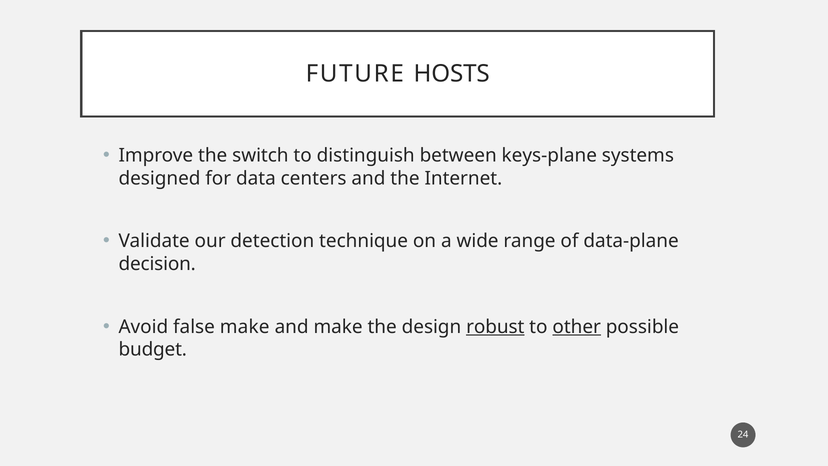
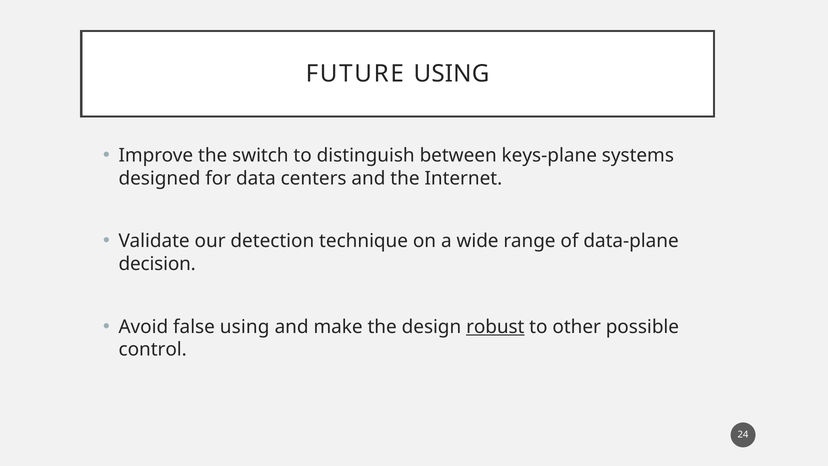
FUTURE HOSTS: HOSTS -> USING (451, 74)
false make: make -> using (245, 327)
other underline: present -> none (577, 327)
budget: budget -> control (153, 349)
